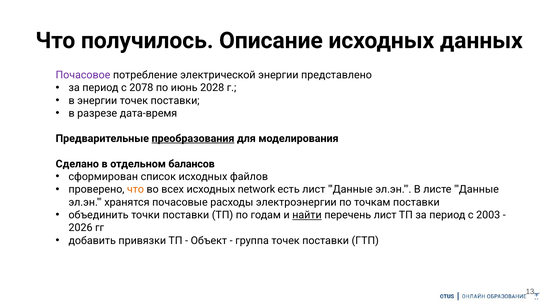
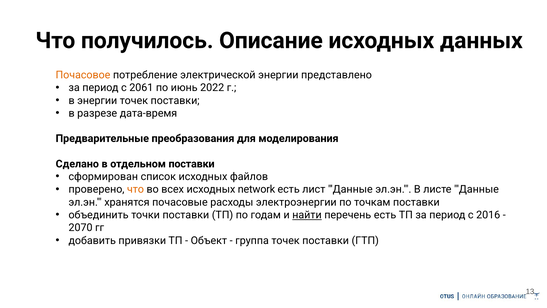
Почасовое colour: purple -> orange (83, 75)
2078: 2078 -> 2061 (141, 88)
2028: 2028 -> 2022 (212, 88)
преобразования underline: present -> none (193, 138)
отдельном балансов: балансов -> поставки (192, 164)
перечень лист: лист -> есть (385, 215)
2003: 2003 -> 2016 (488, 215)
2026: 2026 -> 2070 (81, 228)
